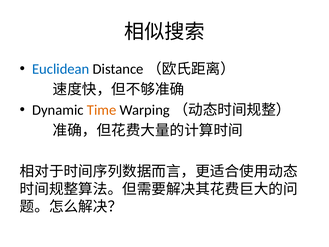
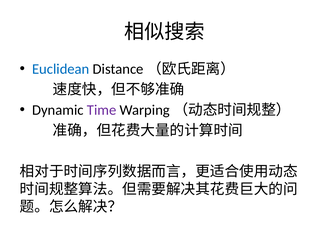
Time colour: orange -> purple (102, 110)
